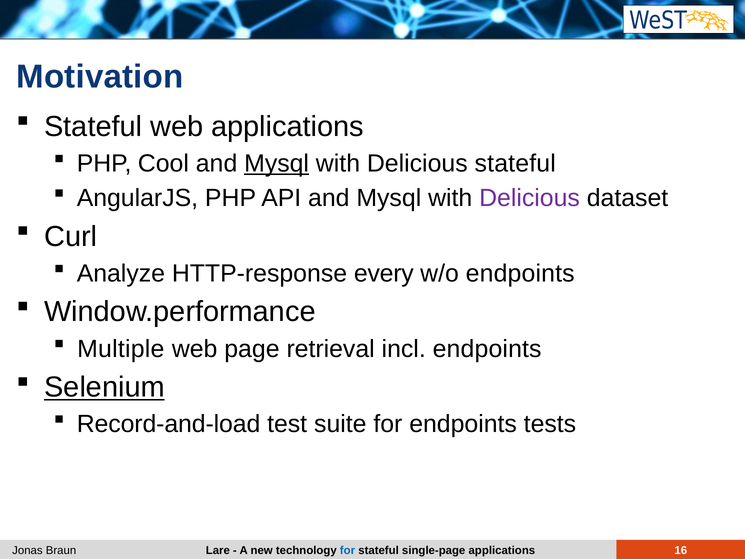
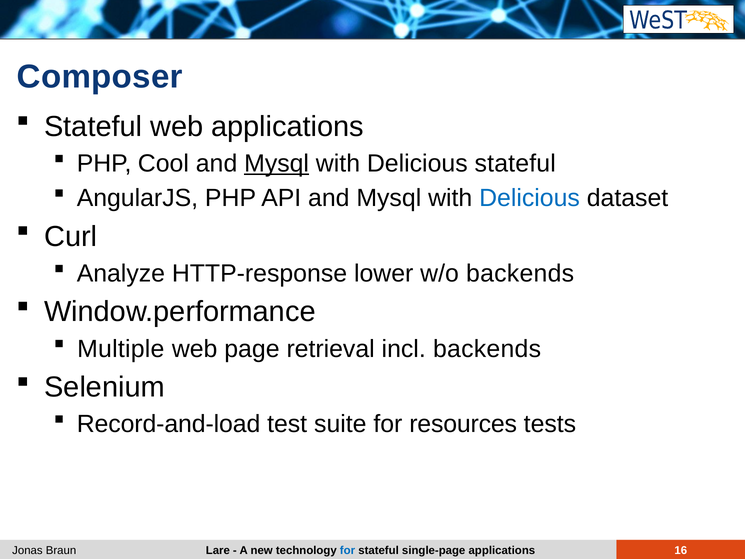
Motivation: Motivation -> Composer (100, 77)
Delicious colour: purple -> blue (530, 198)
every: every -> lower (384, 273)
w/o endpoints: endpoints -> backends (520, 273)
incl endpoints: endpoints -> backends (487, 349)
Selenium underline: present -> none (104, 387)
for endpoints: endpoints -> resources (463, 424)
